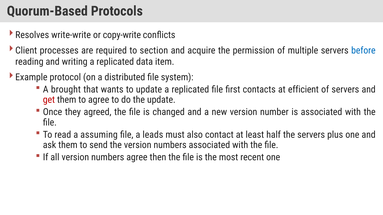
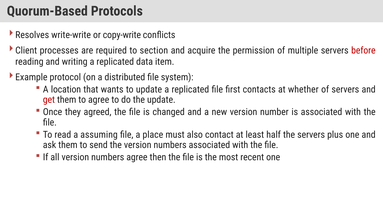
before colour: blue -> red (363, 50)
brought: brought -> location (66, 90)
efficient: efficient -> whether (303, 90)
leads: leads -> place (153, 135)
